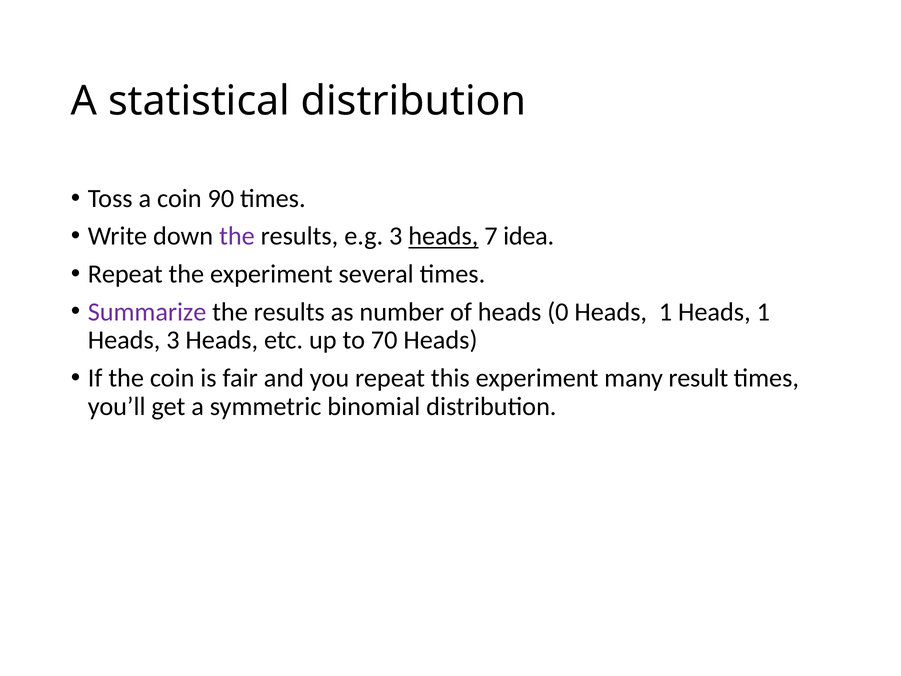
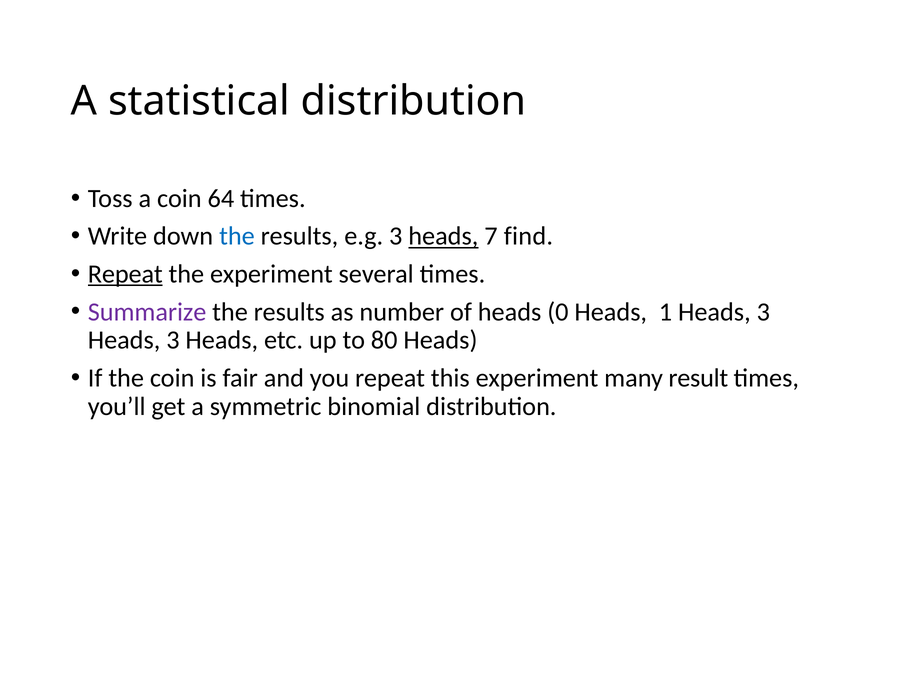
90: 90 -> 64 (221, 198)
the colour: purple -> blue (237, 236)
idea: idea -> find (528, 236)
Repeat underline: none -> present (125, 274)
1 Heads 1: 1 -> 3 (763, 312)
70: 70 -> 80 (384, 340)
